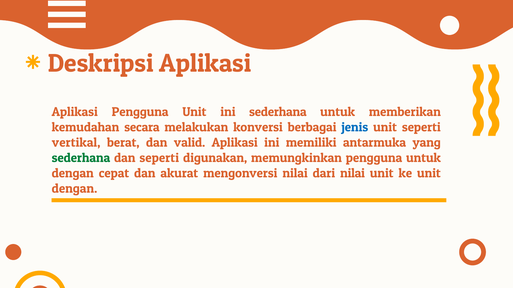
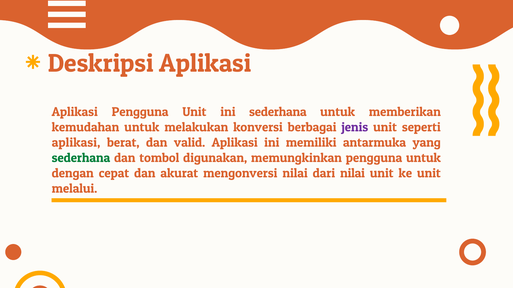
kemudahan secara: secara -> untuk (142, 127)
jenis colour: blue -> purple (355, 127)
vertikal: vertikal -> aplikasi (76, 143)
dan seperti: seperti -> tombol (159, 158)
dengan: dengan -> melalui (75, 189)
